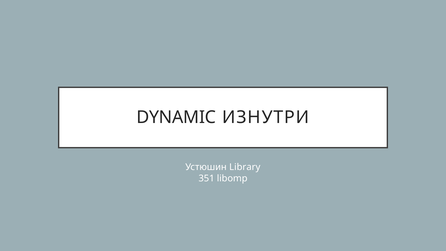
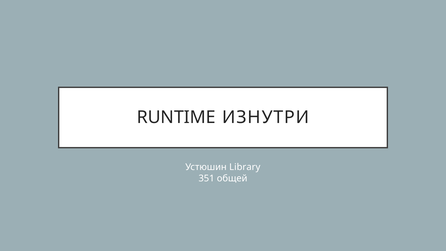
DYNAMIC: DYNAMIC -> RUNTIME (176, 117)
libomp: libomp -> общей (232, 178)
